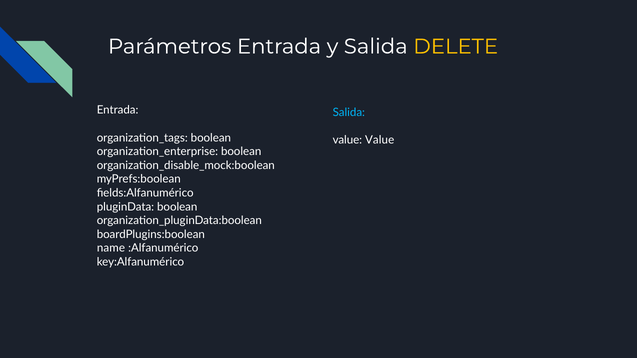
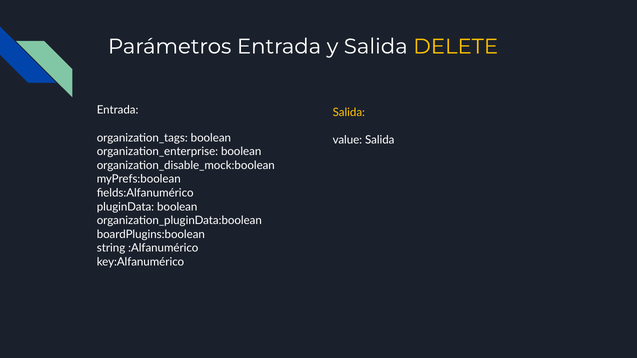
Salida colour: light blue -> yellow (349, 112)
value Value: Value -> Salida (380, 140)
name: name -> string (111, 248)
